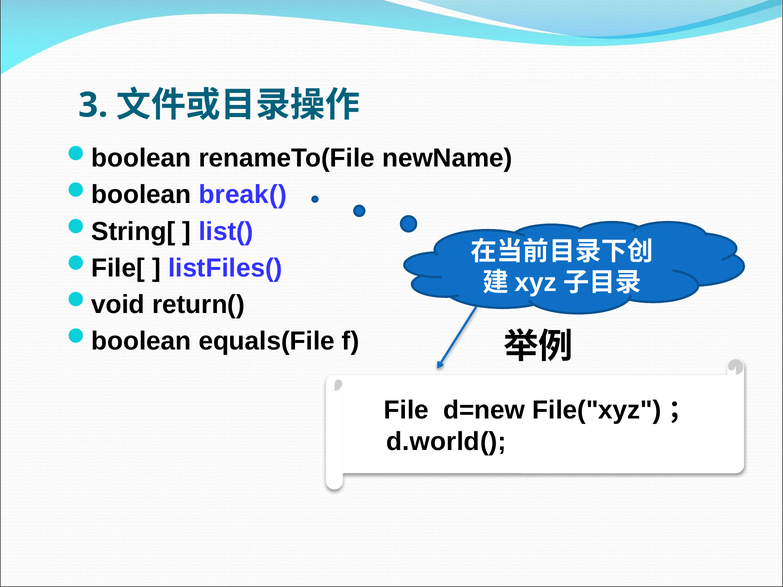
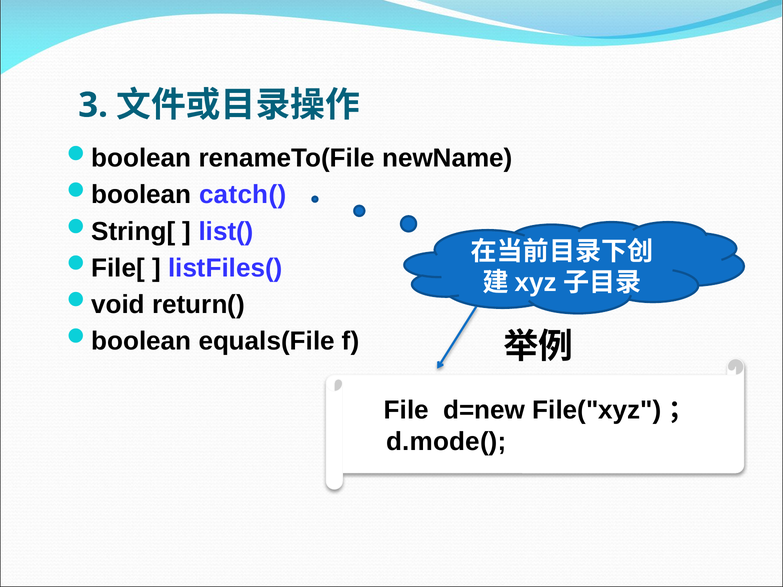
break(: break( -> catch( (243, 195)
d.world(: d.world( -> d.mode( (446, 442)
